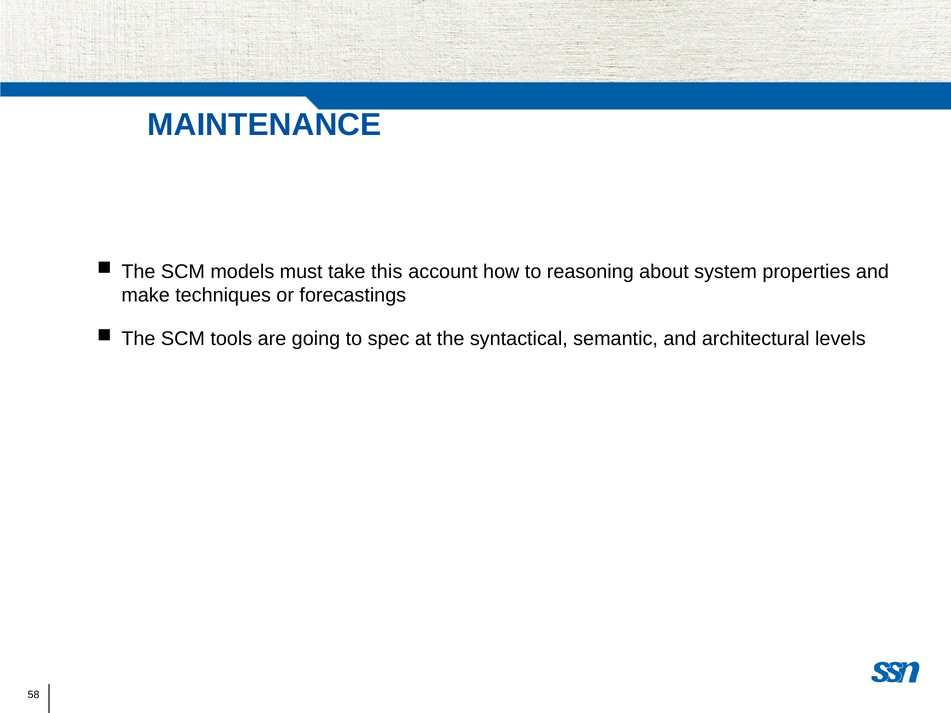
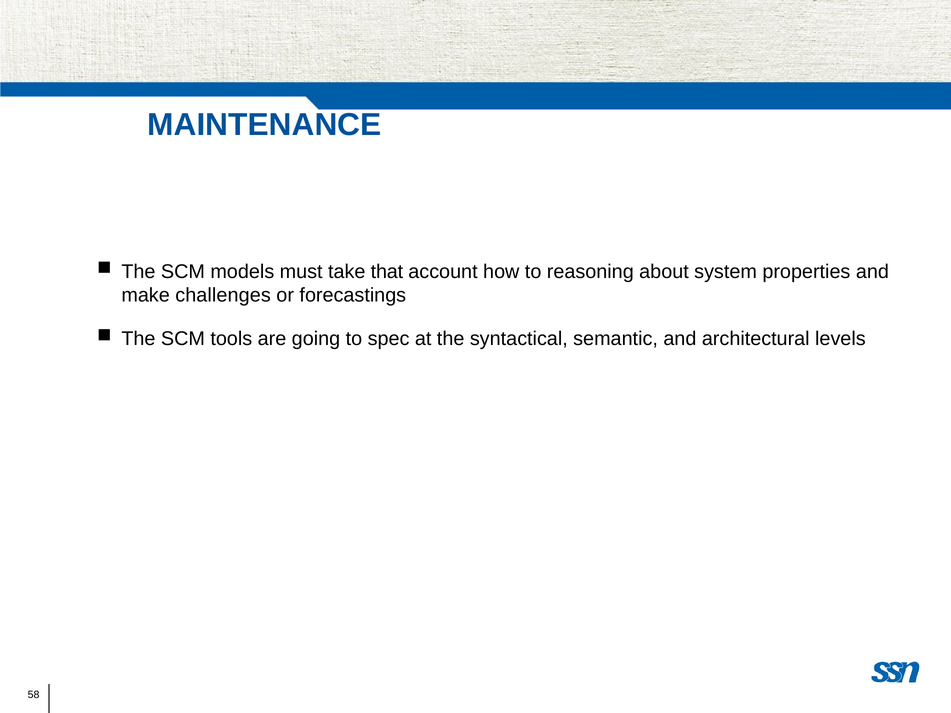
this: this -> that (387, 272)
techniques: techniques -> challenges (223, 295)
